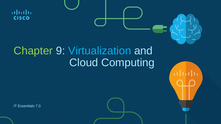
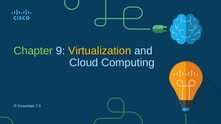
Virtualization colour: light blue -> yellow (100, 51)
